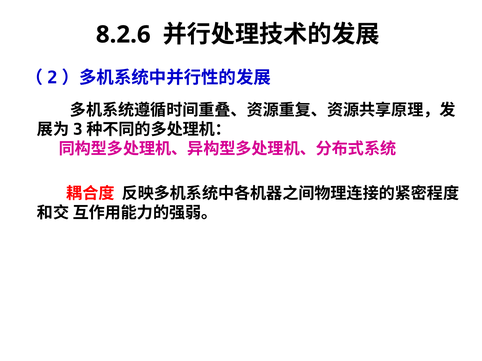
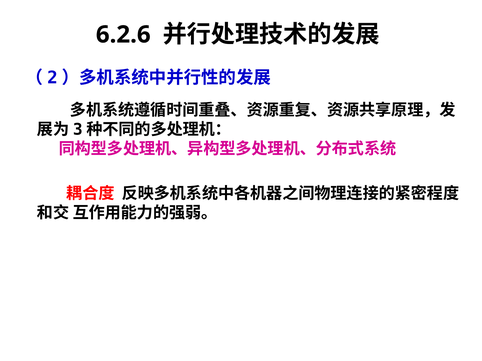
8.2.6: 8.2.6 -> 6.2.6 (123, 35)
